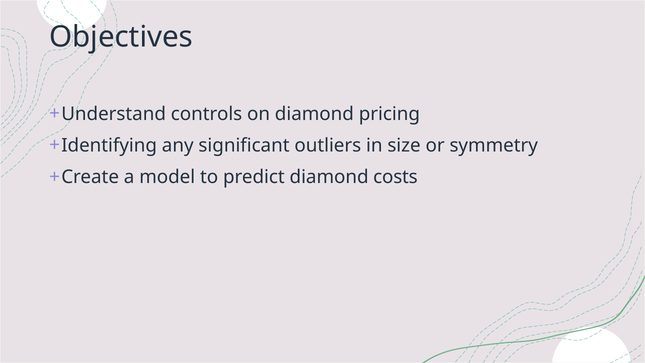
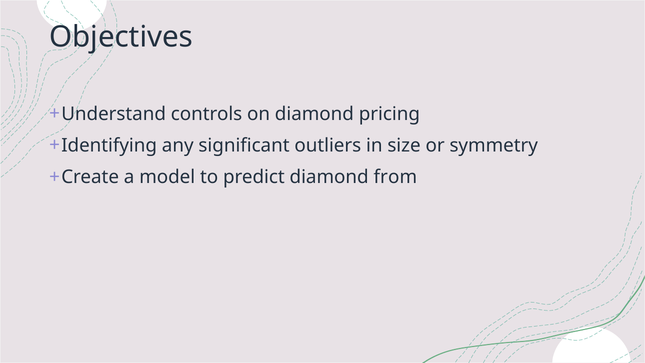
costs: costs -> from (395, 177)
